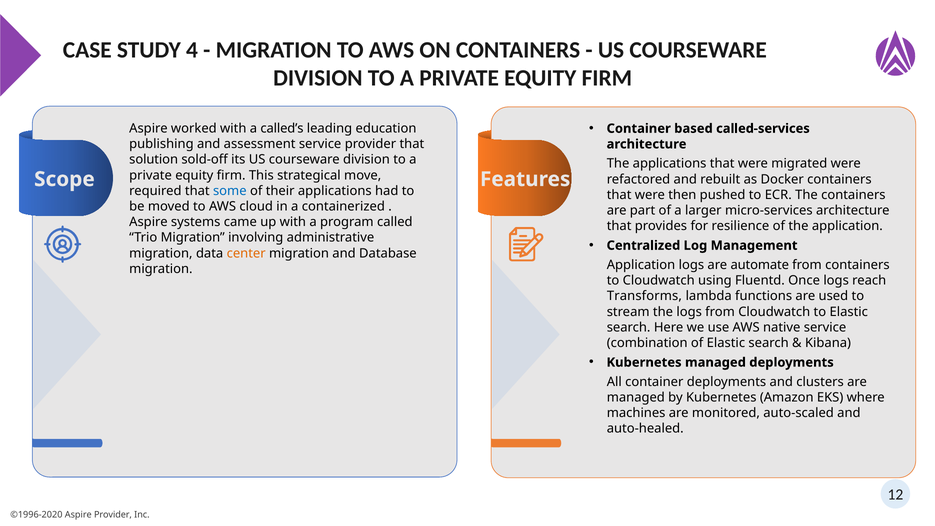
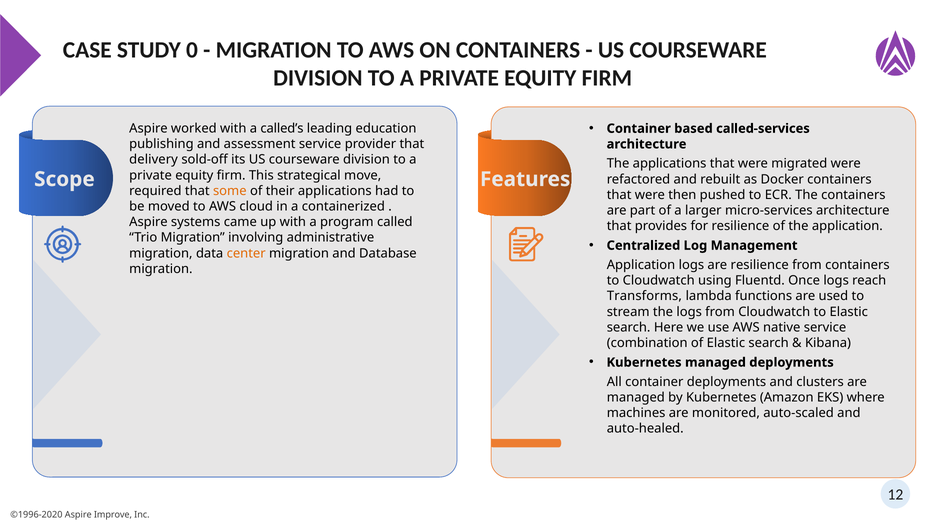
4: 4 -> 0 (192, 50)
solution: solution -> delivery (154, 160)
some colour: blue -> orange (230, 191)
are automate: automate -> resilience (760, 265)
Aspire Provider: Provider -> Improve (113, 515)
